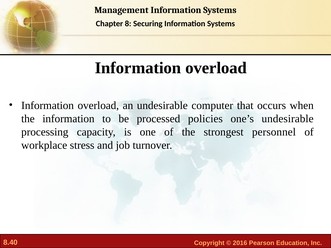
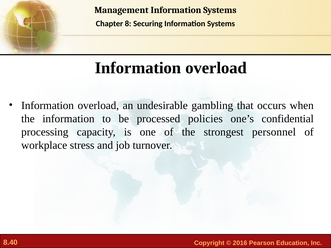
computer: computer -> gambling (212, 106)
one’s undesirable: undesirable -> confidential (288, 119)
